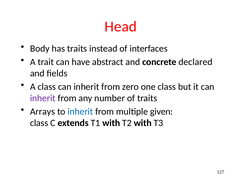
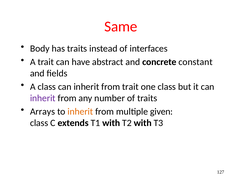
Head: Head -> Same (121, 27)
declared: declared -> constant (196, 62)
from zero: zero -> trait (130, 87)
inherit colour: blue -> orange (80, 111)
